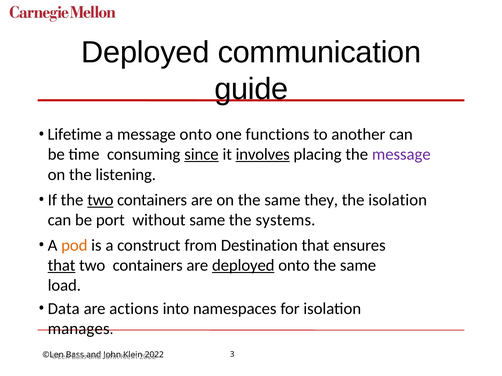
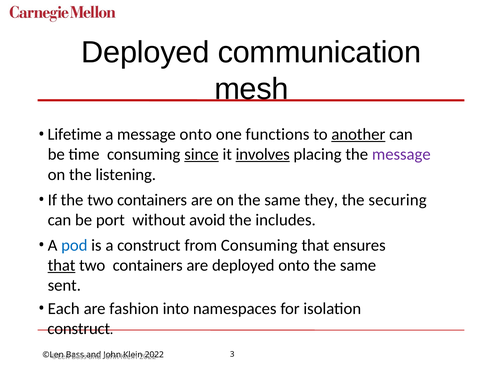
guide: guide -> mesh (251, 89)
another underline: none -> present (358, 135)
two underline: present -> none (100, 200)
the isolation: isolation -> securing (398, 200)
without same: same -> avoid (207, 220)
systems: systems -> includes (286, 220)
pod colour: orange -> blue (74, 246)
from Destination: Destination -> Consuming (259, 246)
deployed underline: present -> none (243, 266)
load: load -> sent (64, 286)
Data: Data -> Each (64, 309)
actions: actions -> fashion (134, 309)
manages: manages -> construct (79, 329)
